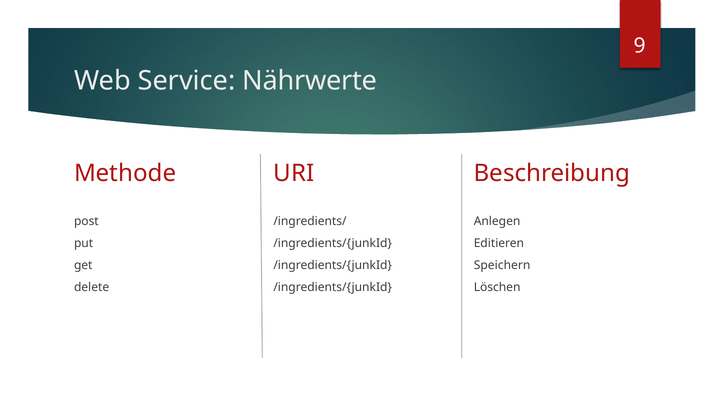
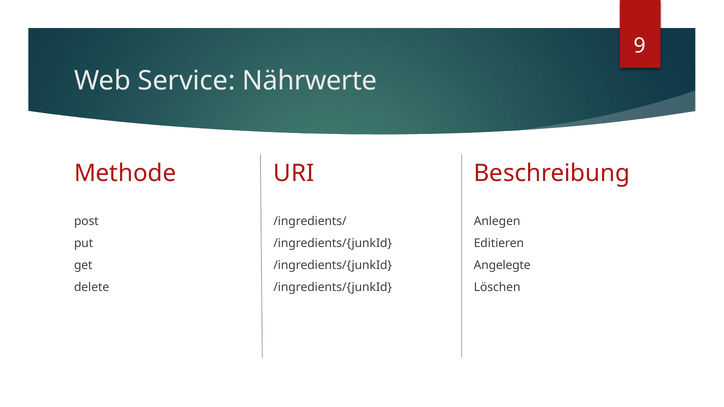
Speichern: Speichern -> Angelegte (502, 266)
